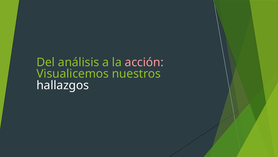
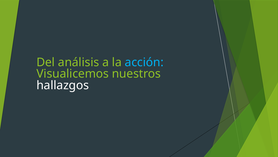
acción colour: pink -> light blue (144, 62)
